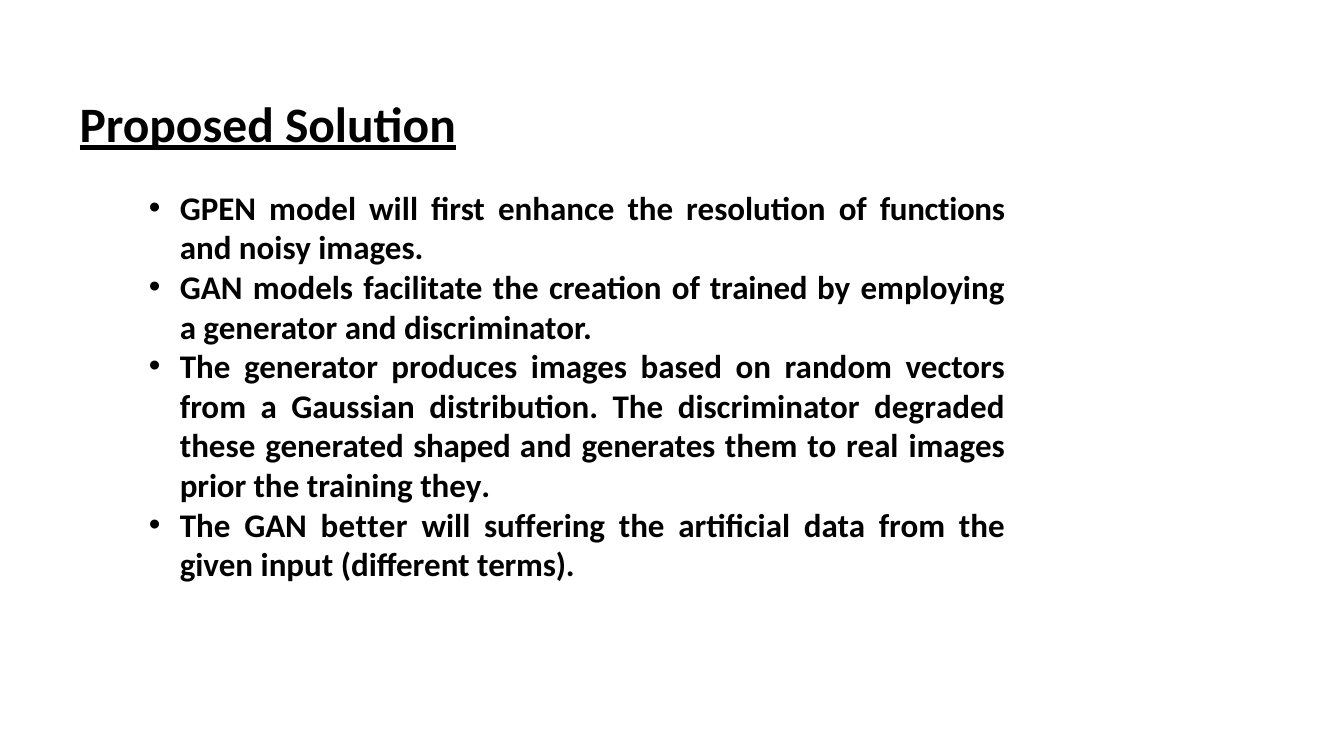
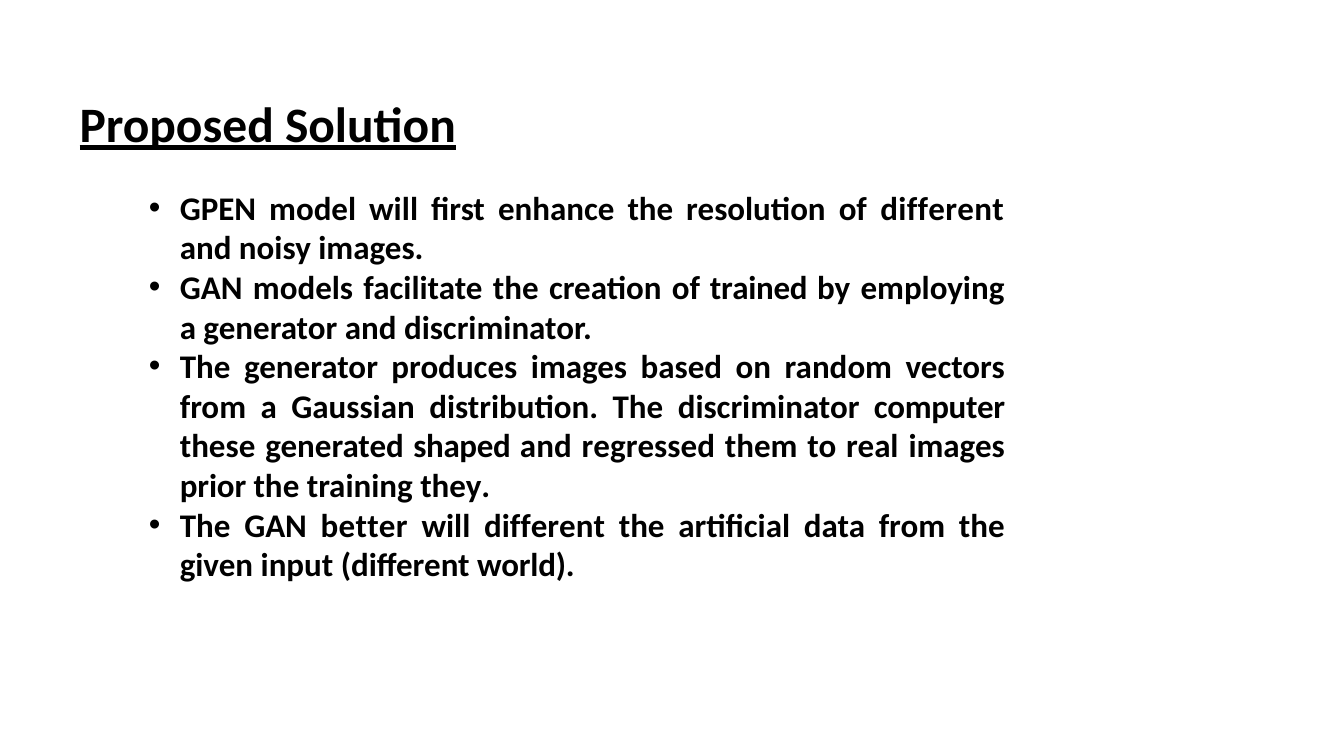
of functions: functions -> different (942, 209)
degraded: degraded -> computer (940, 407)
generates: generates -> regressed (648, 447)
will suffering: suffering -> different (545, 526)
terms: terms -> world (526, 566)
